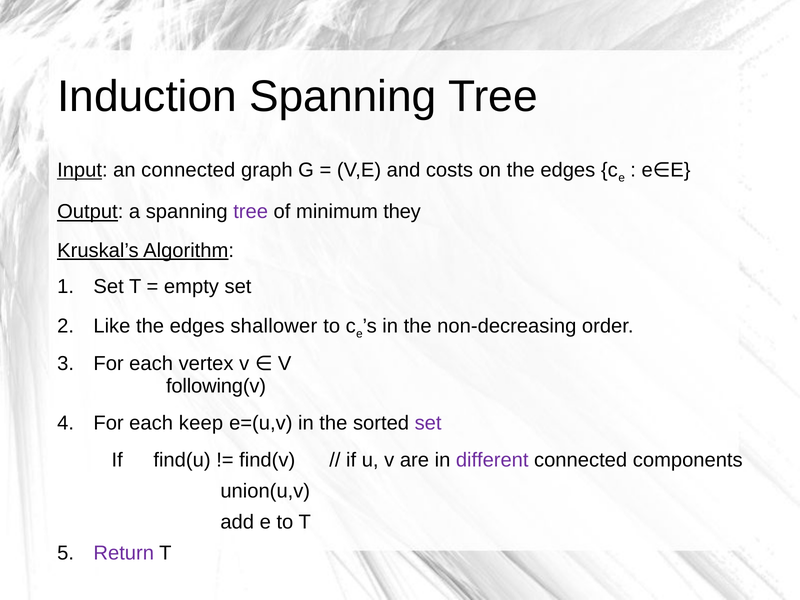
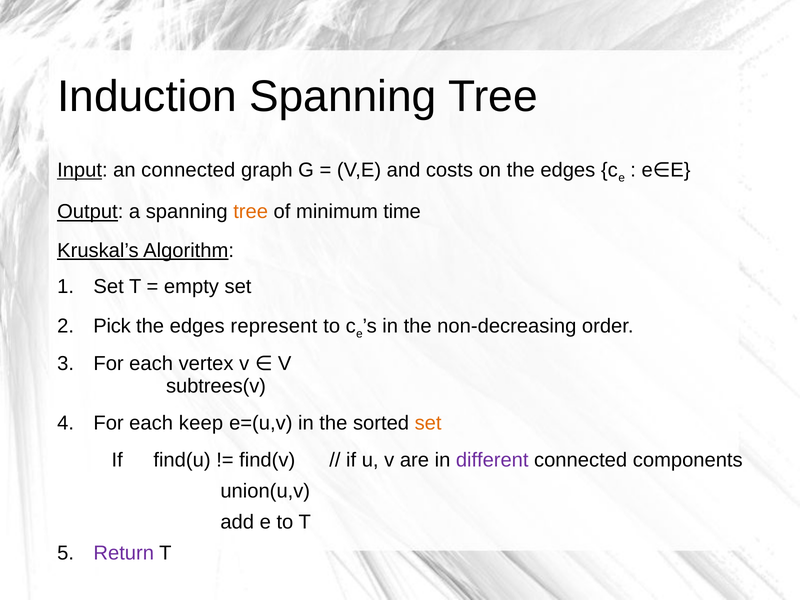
tree colour: purple -> orange (251, 212)
they: they -> time (402, 212)
Like: Like -> Pick (112, 326)
shallower: shallower -> represent (274, 326)
following(v: following(v -> subtrees(v (216, 386)
set colour: purple -> orange (428, 423)
